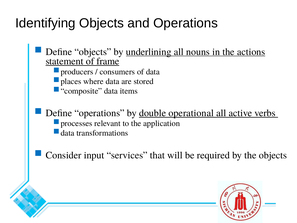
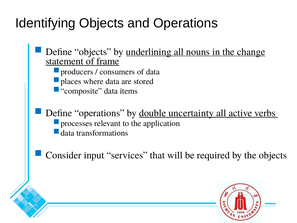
actions: actions -> change (251, 52)
operational: operational -> uncertainty (191, 113)
